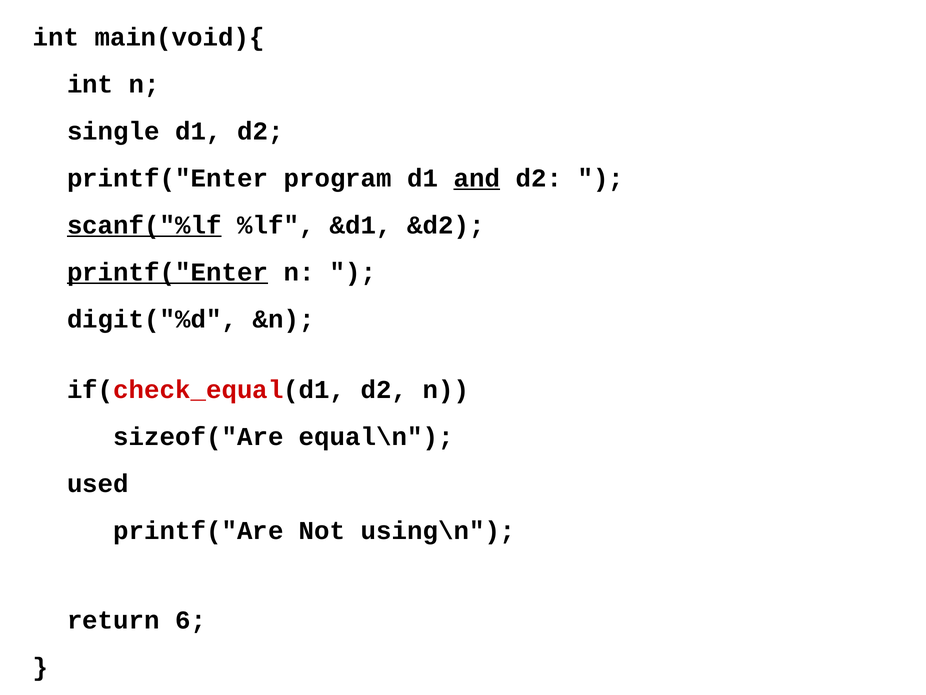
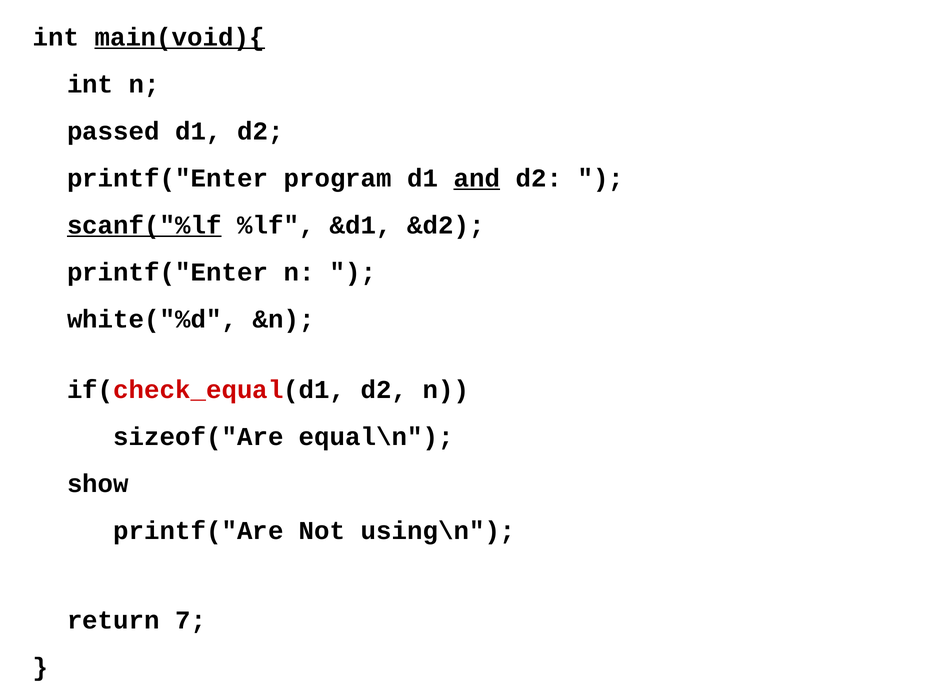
main(void){ underline: none -> present (180, 37)
single: single -> passed (113, 131)
printf("Enter underline: present -> none (168, 272)
digit("%d: digit("%d -> white("%d (152, 319)
used: used -> show (98, 483)
6: 6 -> 7 (191, 620)
